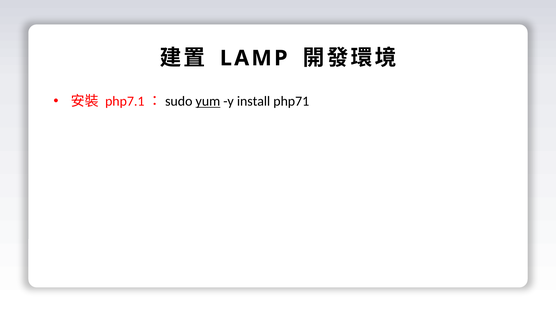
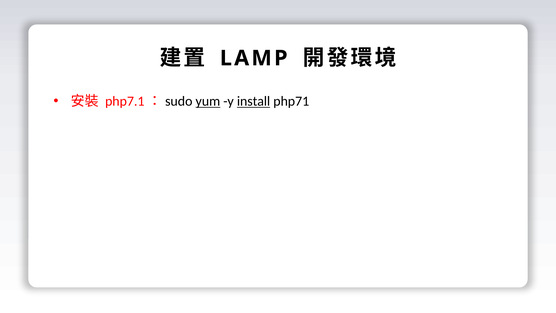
install underline: none -> present (254, 101)
